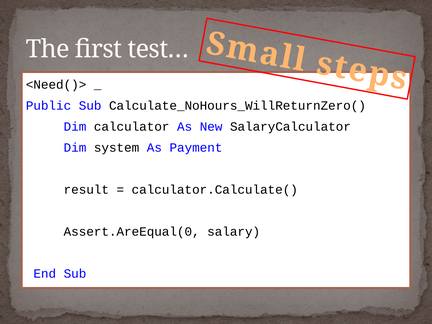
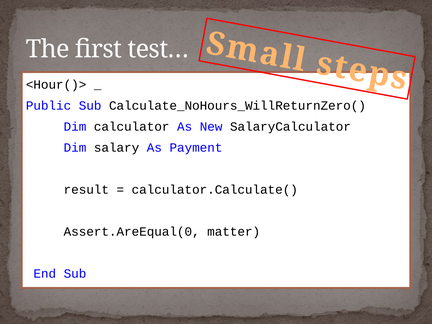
<Need()>: <Need()> -> <Hour()> (56, 85)
system: system -> salary (117, 148)
salary: salary -> matter (234, 232)
